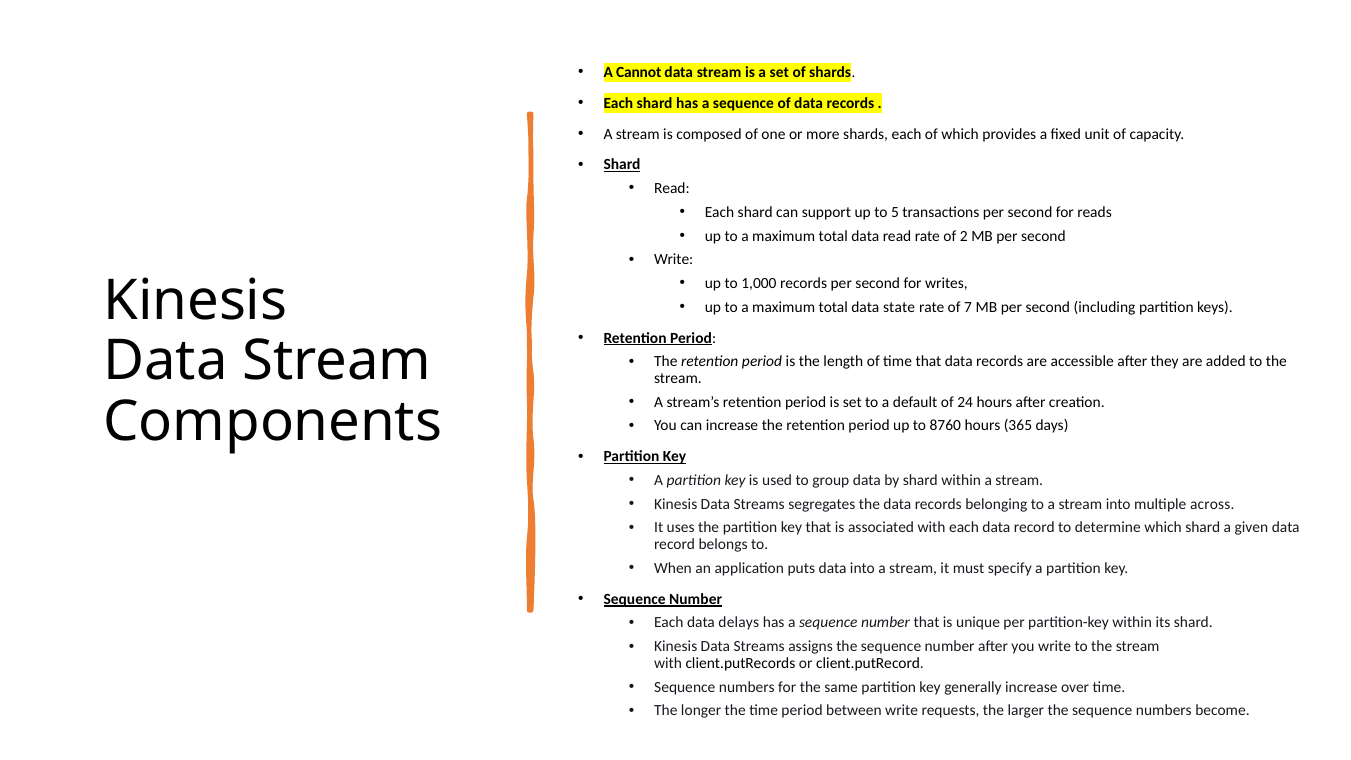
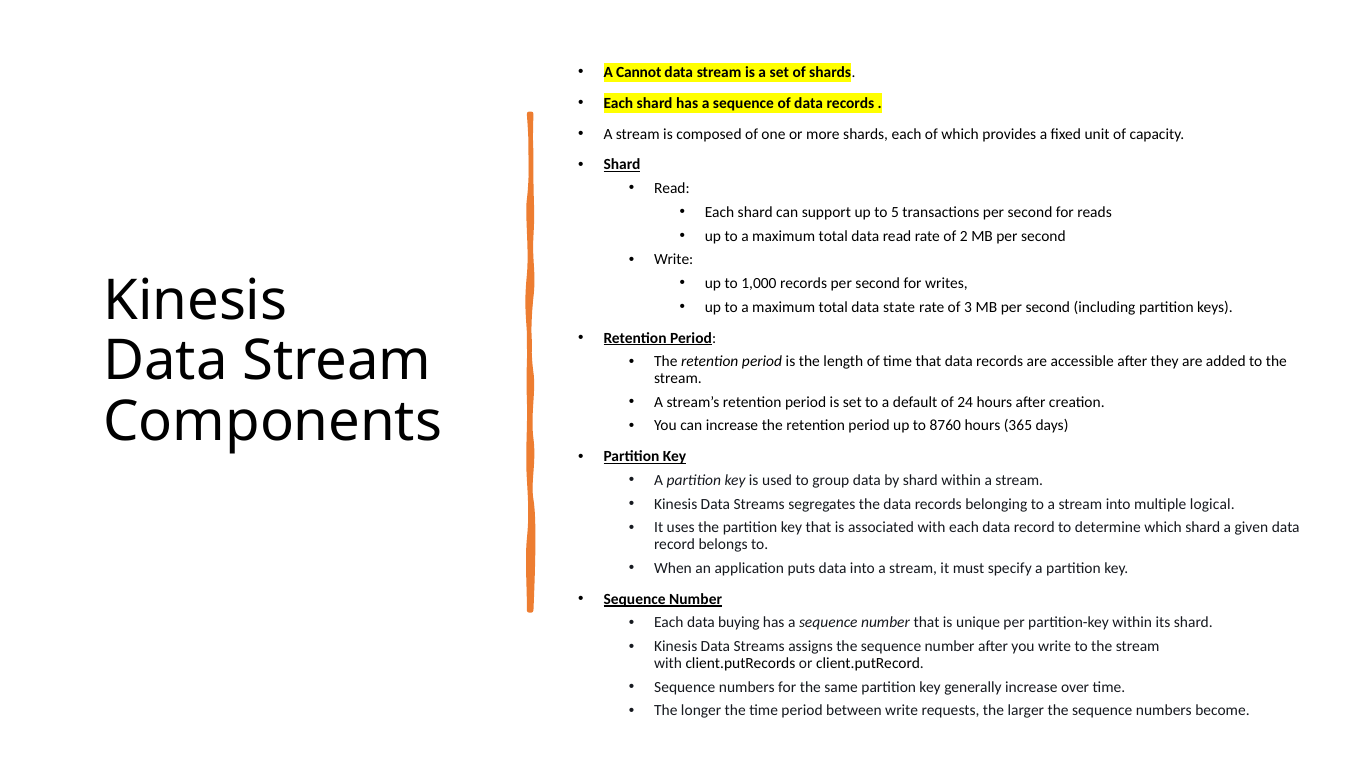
7: 7 -> 3 (968, 307)
across: across -> logical (1212, 504)
delays: delays -> buying (739, 623)
